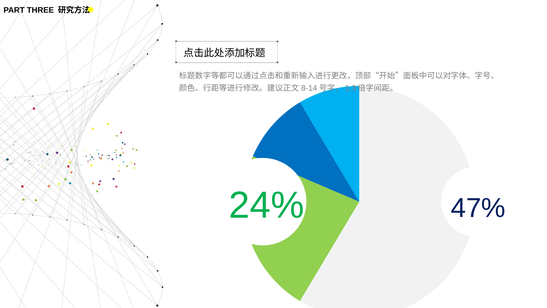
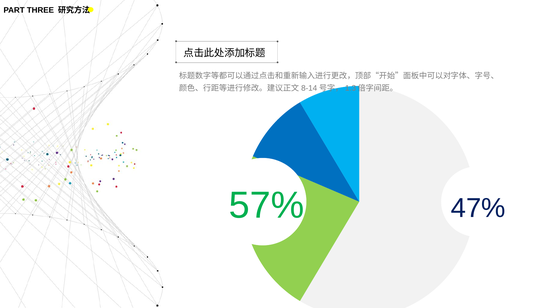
24%: 24% -> 57% (267, 205)
